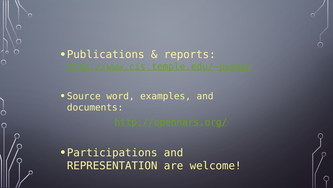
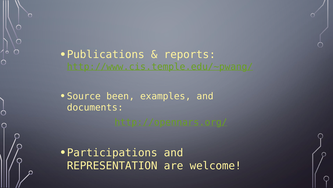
word: word -> been (120, 96)
